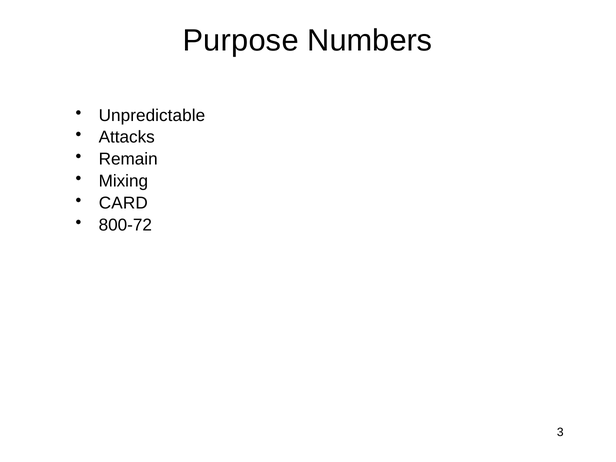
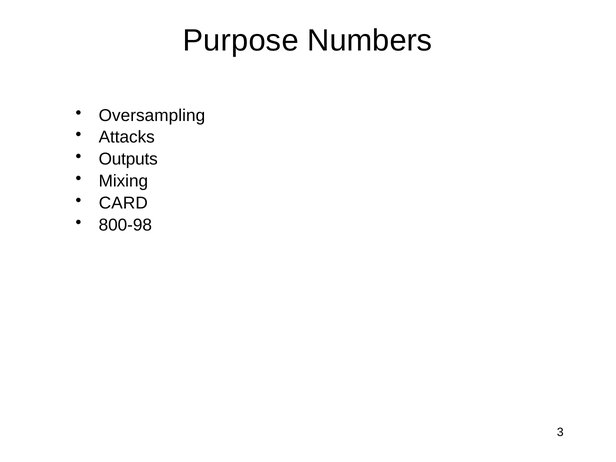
Unpredictable: Unpredictable -> Oversampling (152, 115)
Remain: Remain -> Outputs (128, 159)
800-72: 800-72 -> 800-98 (125, 225)
